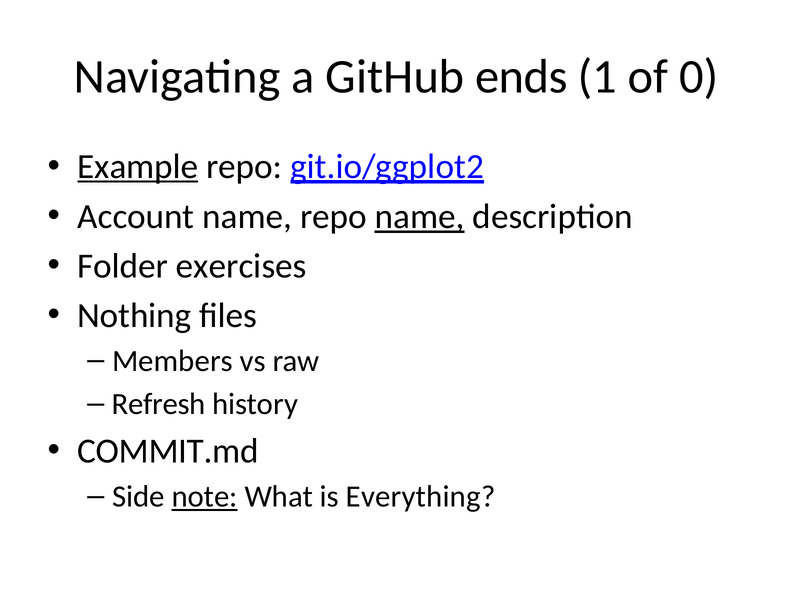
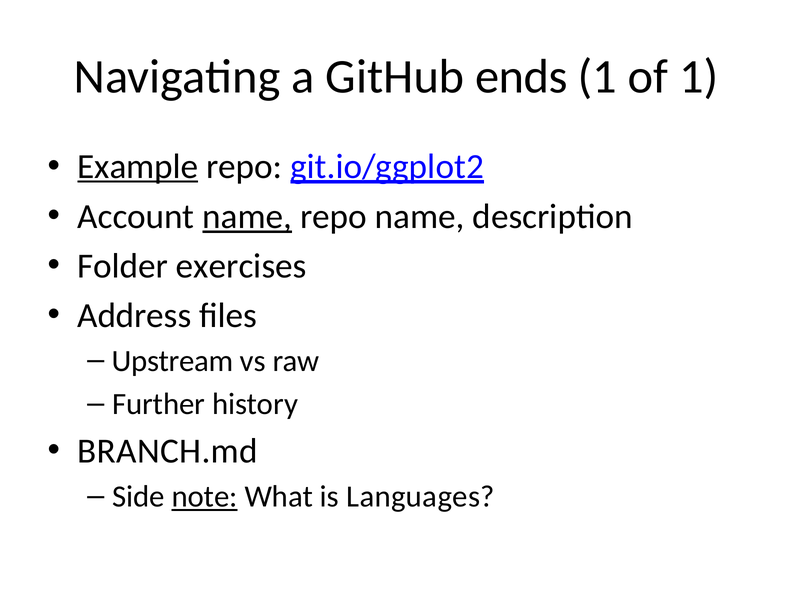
of 0: 0 -> 1 (699, 77)
name underline: none -> present (247, 217)
name underline: present -> none (420, 217)
Nothing: Nothing -> Address (134, 315)
Members: Members -> Upstream (173, 361)
Refresh: Refresh -> Further (159, 404)
COMMIT.md: COMMIT.md -> BRANCH.md (168, 451)
Everything: Everything -> Languages (421, 496)
